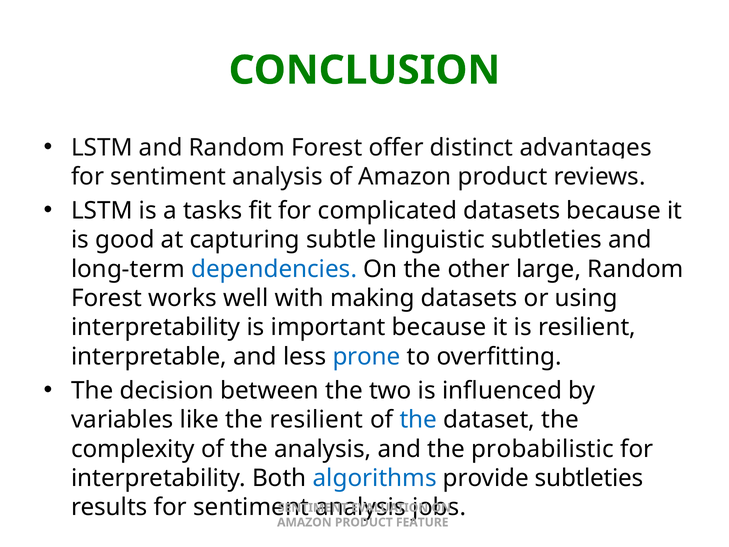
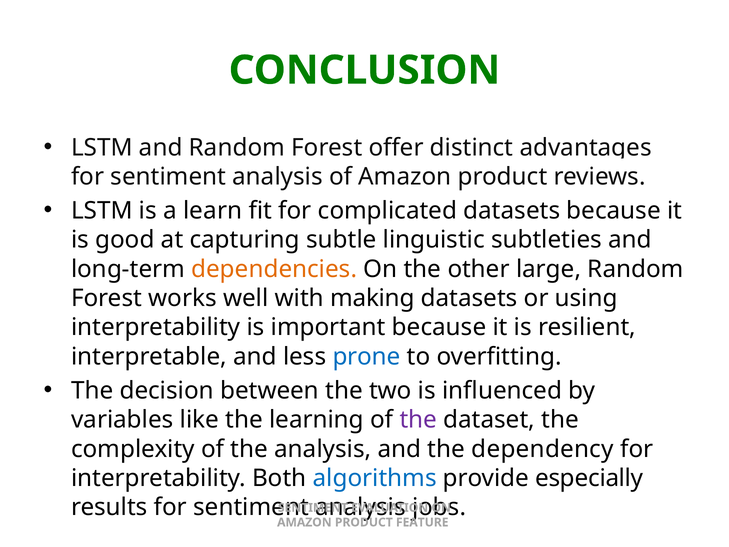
tasks: tasks -> learn (213, 211)
dependencies colour: blue -> orange (274, 269)
the resilient: resilient -> learning (316, 420)
the colour: blue -> purple (418, 420)
probabilistic: probabilistic -> dependency (543, 449)
provide subtleties: subtleties -> especially (589, 478)
